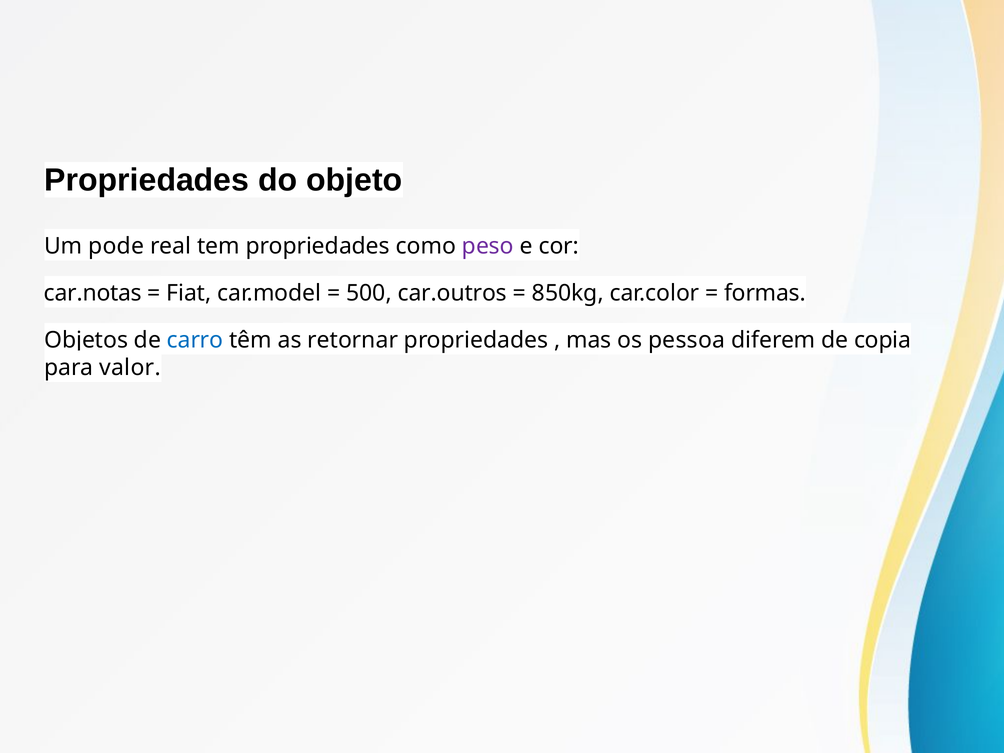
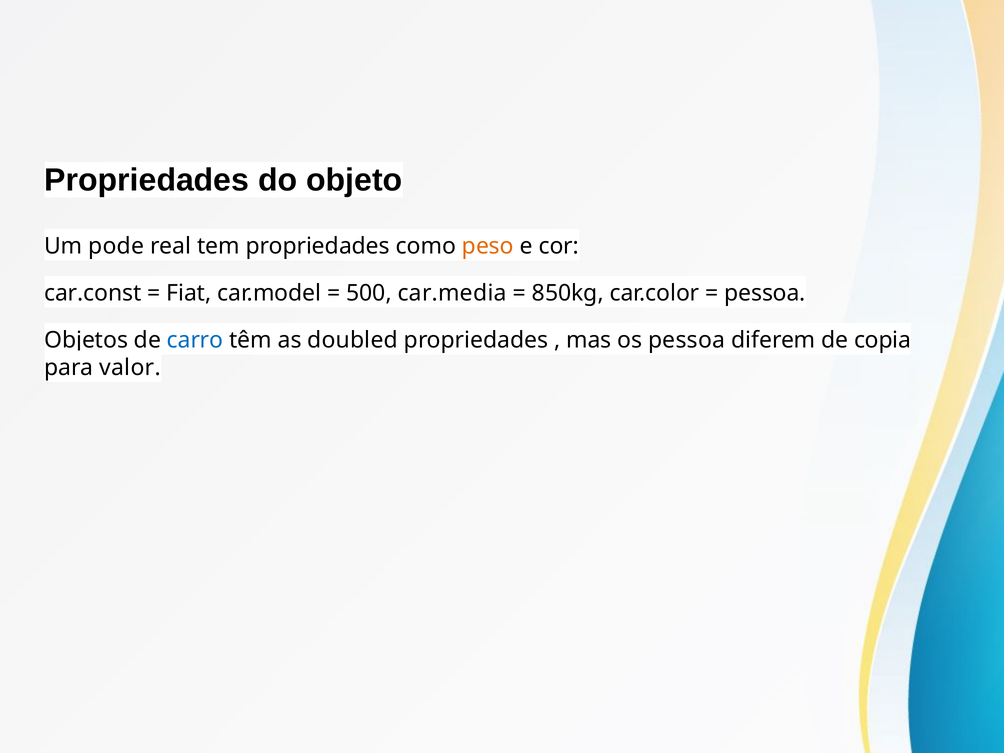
peso colour: purple -> orange (488, 246)
car.notas: car.notas -> car.const (93, 293)
car.outros: car.outros -> car.media (452, 293)
formas: formas -> pessoa (765, 293)
retornar: retornar -> doubled (353, 340)
